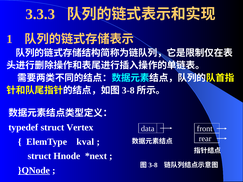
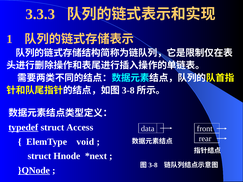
typedef underline: none -> present (23, 128)
Vertex: Vertex -> Access (80, 128)
kval: kval -> void (85, 142)
